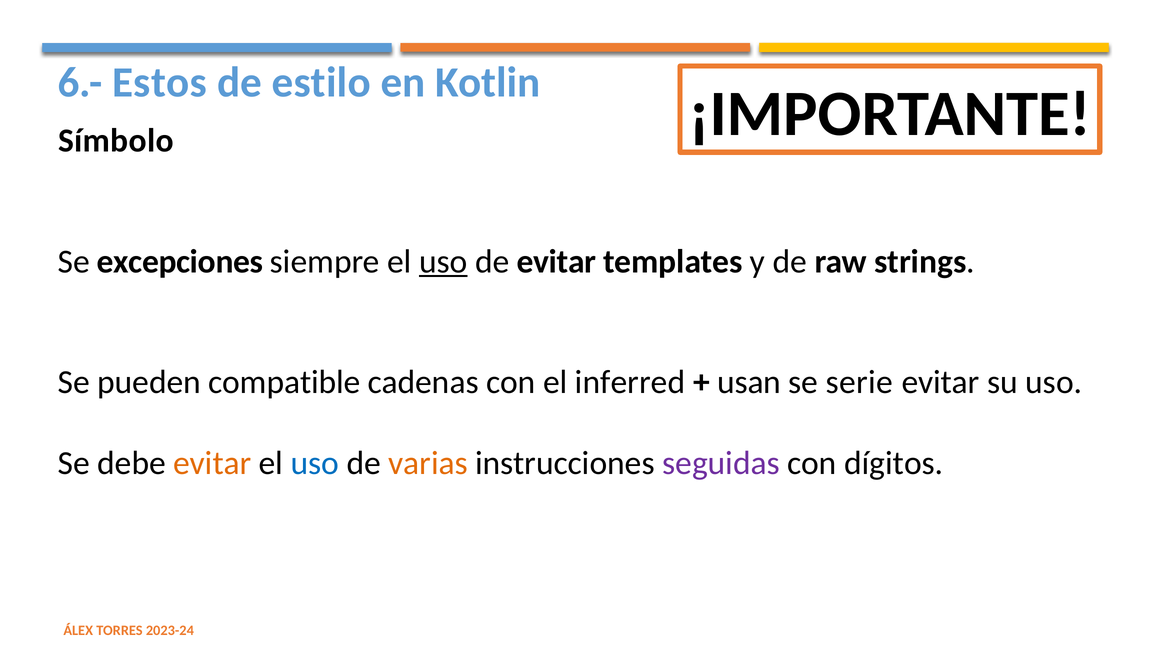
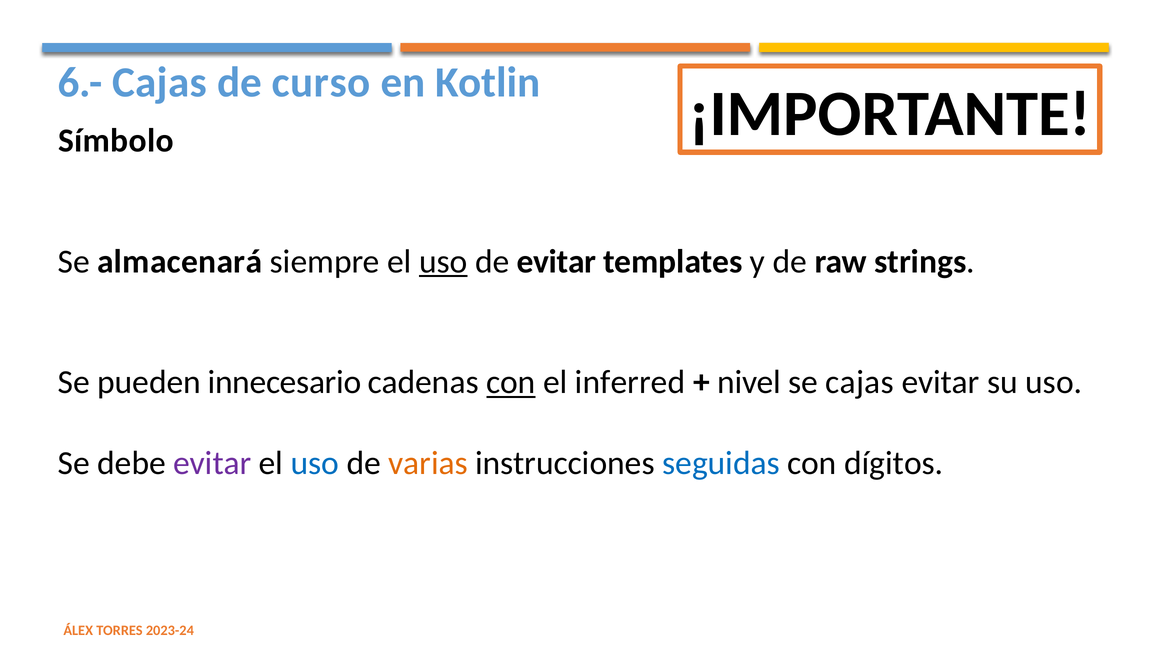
6.- Estos: Estos -> Cajas (160, 83)
estilo: estilo -> curso (321, 83)
excepciones: excepciones -> almacenará (180, 262)
compatible: compatible -> innecesario (284, 383)
con underline: none -> present (511, 383)
usan: usan -> nivel (749, 383)
se serie: serie -> cajas (860, 383)
evitar colour: orange -> purple (212, 463)
seguidas colour: purple -> blue (721, 463)
